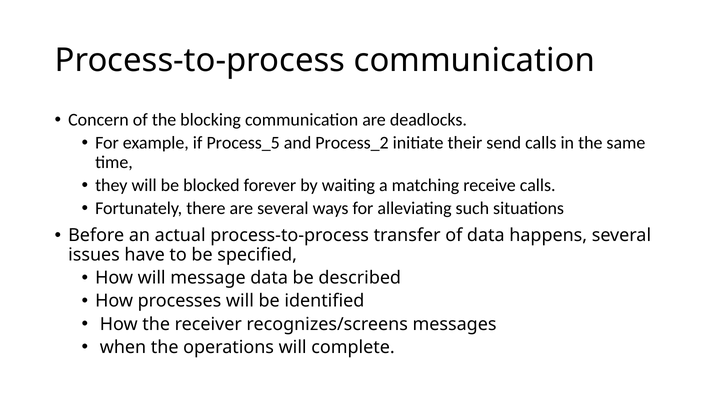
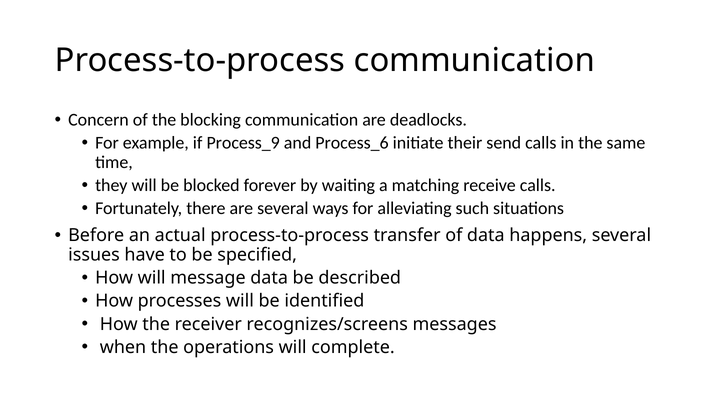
Process_5: Process_5 -> Process_9 (243, 143)
Process_2: Process_2 -> Process_6 (352, 143)
